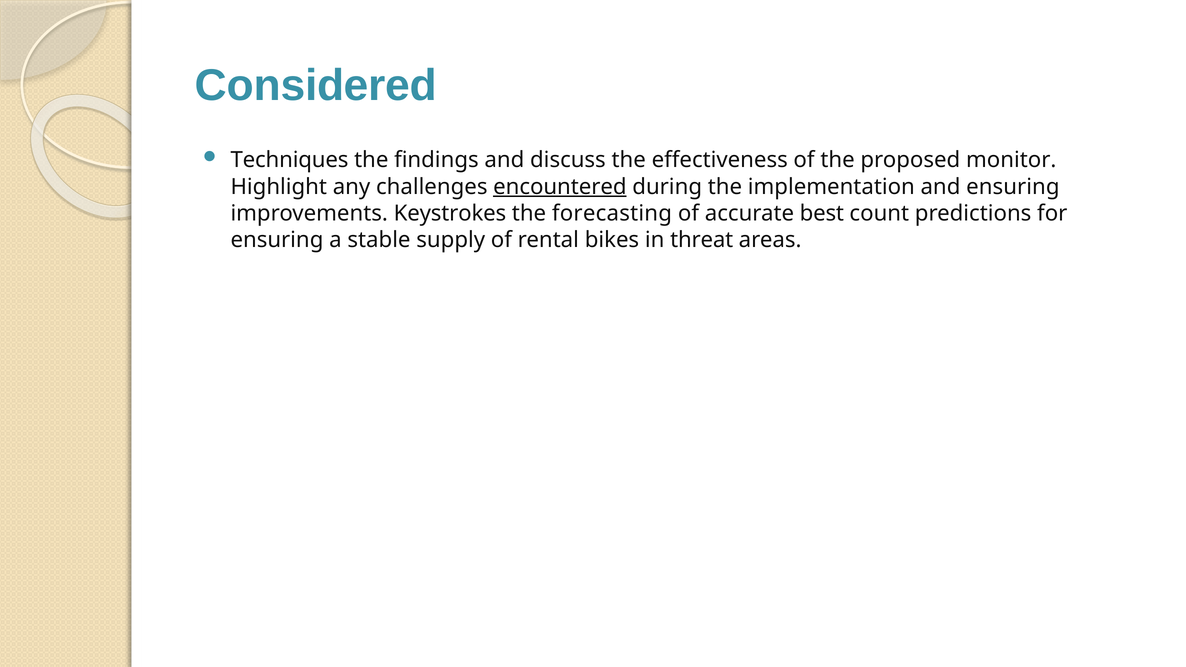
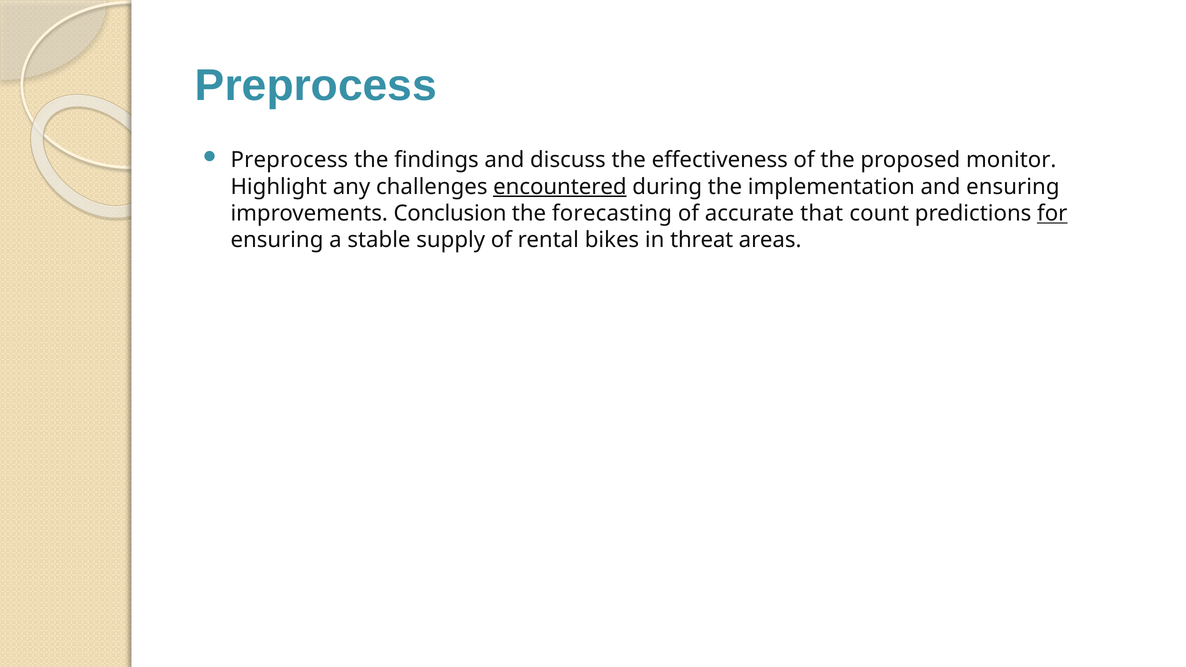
Considered: Considered -> Preprocess (316, 85)
Techniques: Techniques -> Preprocess (289, 160)
Keystrokes: Keystrokes -> Conclusion (450, 213)
best: best -> that (822, 213)
for underline: none -> present (1052, 213)
